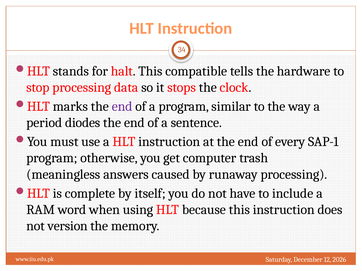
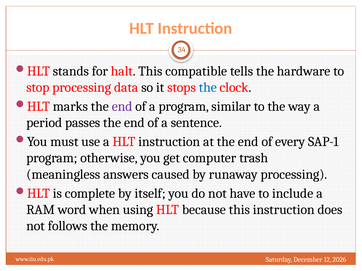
the colour: black -> blue (208, 88)
diodes: diodes -> passes (83, 123)
version: version -> follows (68, 226)
